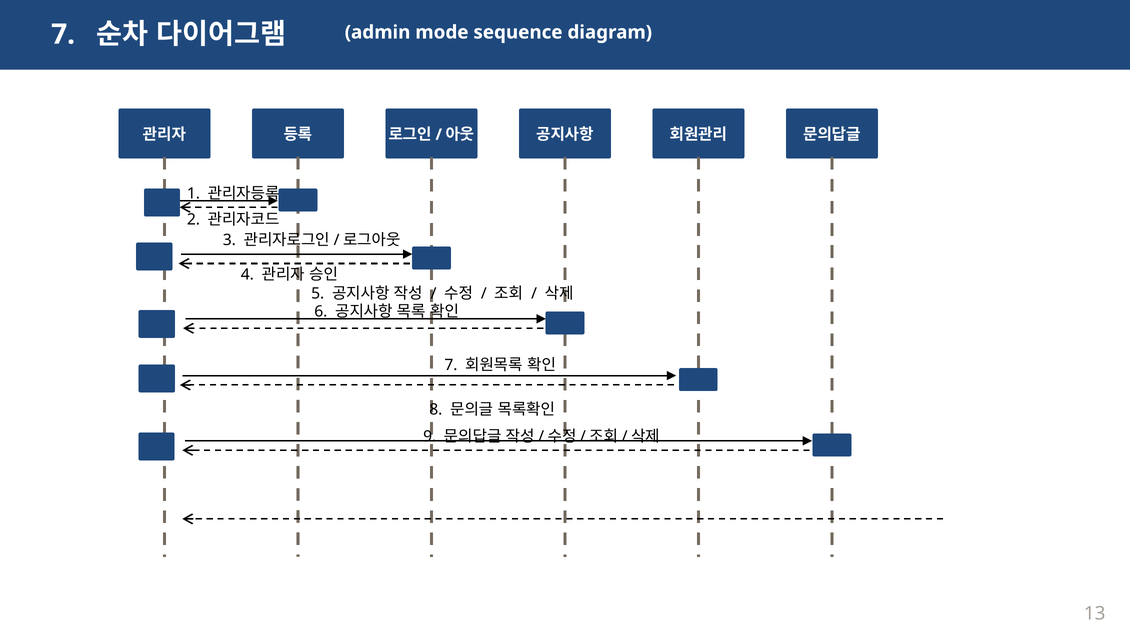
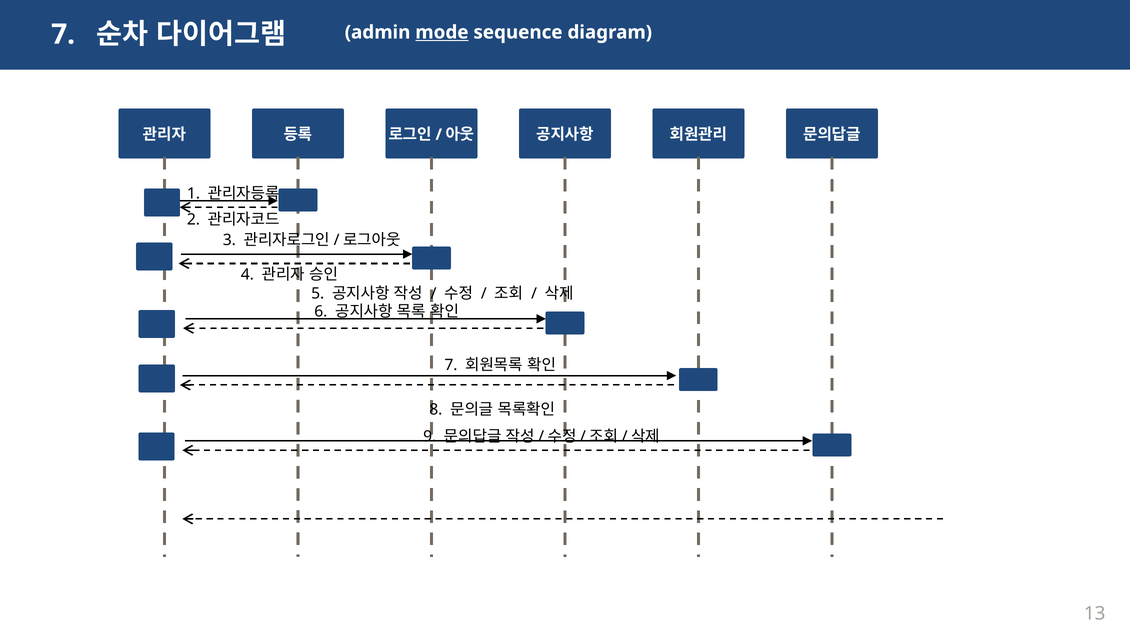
mode underline: none -> present (442, 32)
